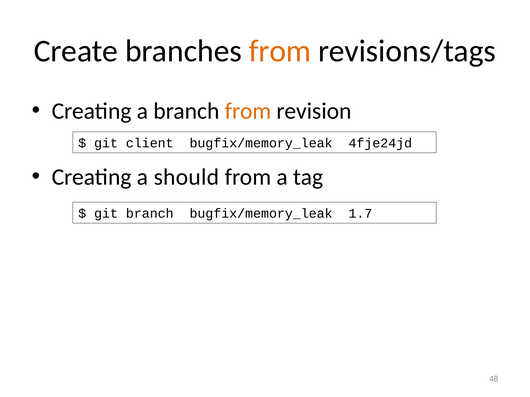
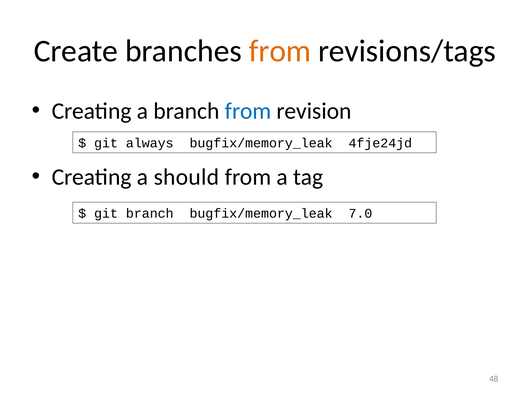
from colour: orange -> blue (248, 111)
client: client -> always (150, 143)
1.7: 1.7 -> 7.0 (360, 214)
